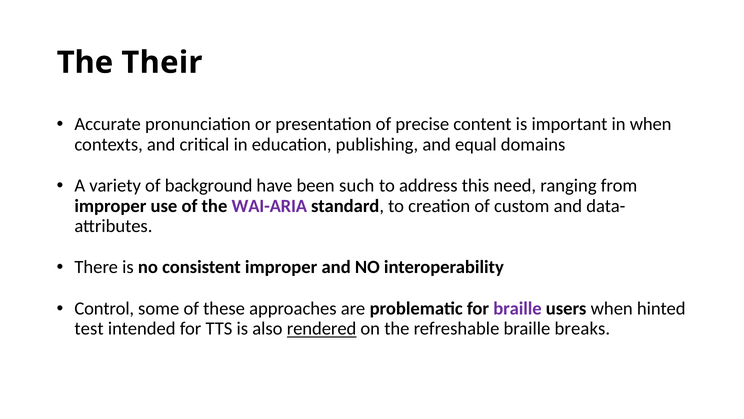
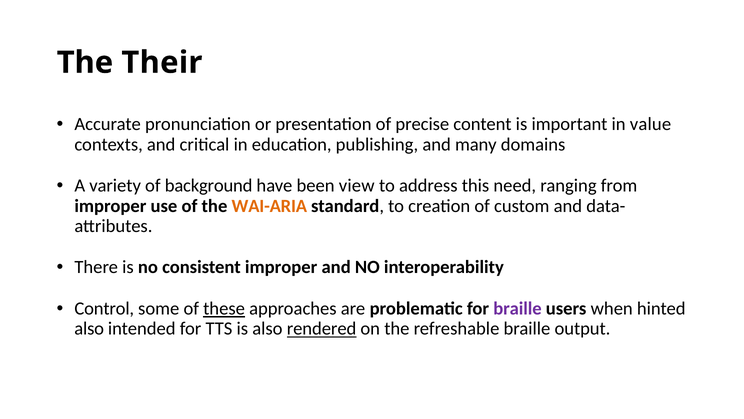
in when: when -> value (650, 124)
equal: equal -> many (476, 144)
such: such -> view (357, 186)
WAI-ARIA colour: purple -> orange (269, 206)
these underline: none -> present (224, 308)
test: test -> also (89, 328)
breaks: breaks -> output (582, 328)
